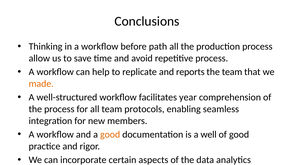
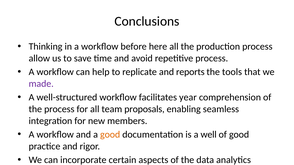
path: path -> here (158, 47)
the team: team -> tools (232, 72)
made colour: orange -> purple (41, 84)
protocols: protocols -> proposals (144, 109)
